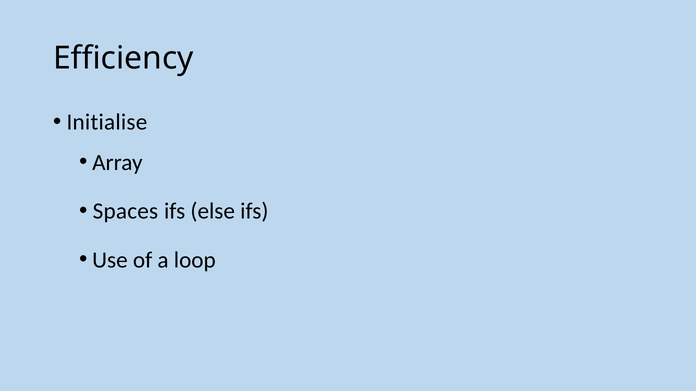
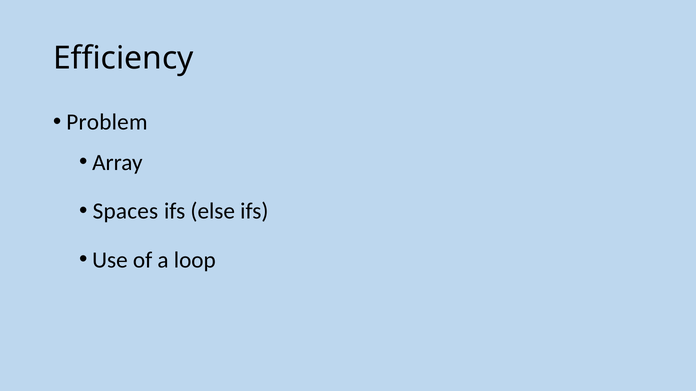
Initialise: Initialise -> Problem (107, 122)
